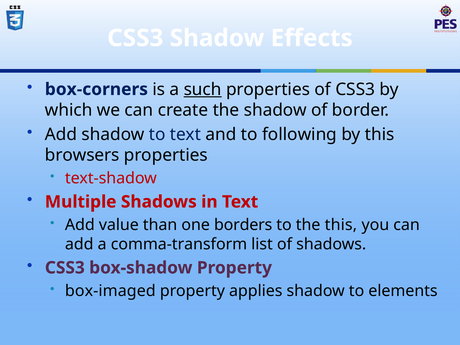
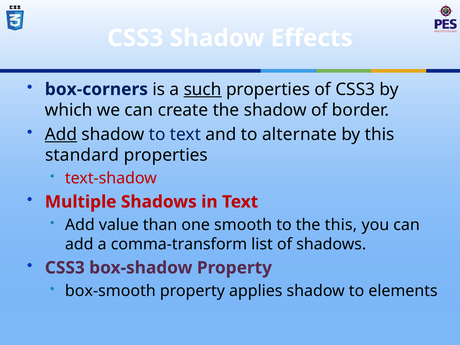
Add underline: none -> present (61, 134)
following: following -> alternate (299, 134)
browsers: browsers -> standard (82, 155)
borders: borders -> smooth (243, 225)
box-imaged: box-imaged -> box-smooth (110, 291)
